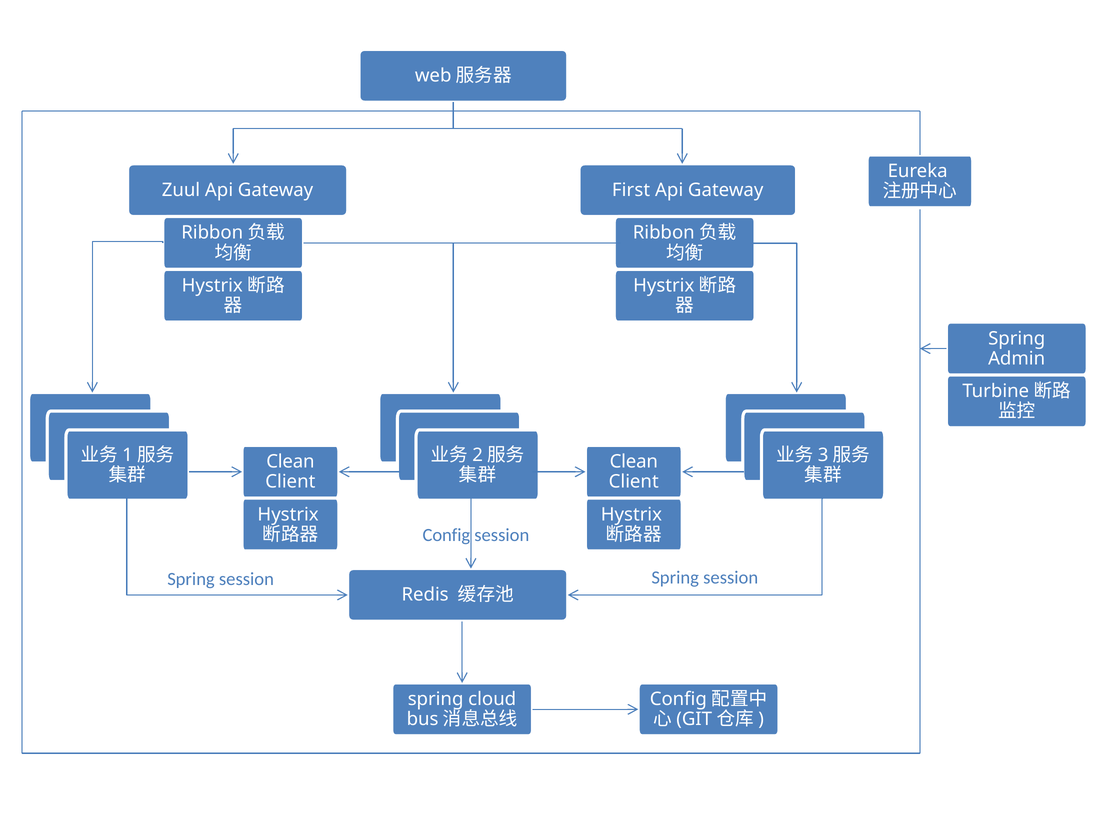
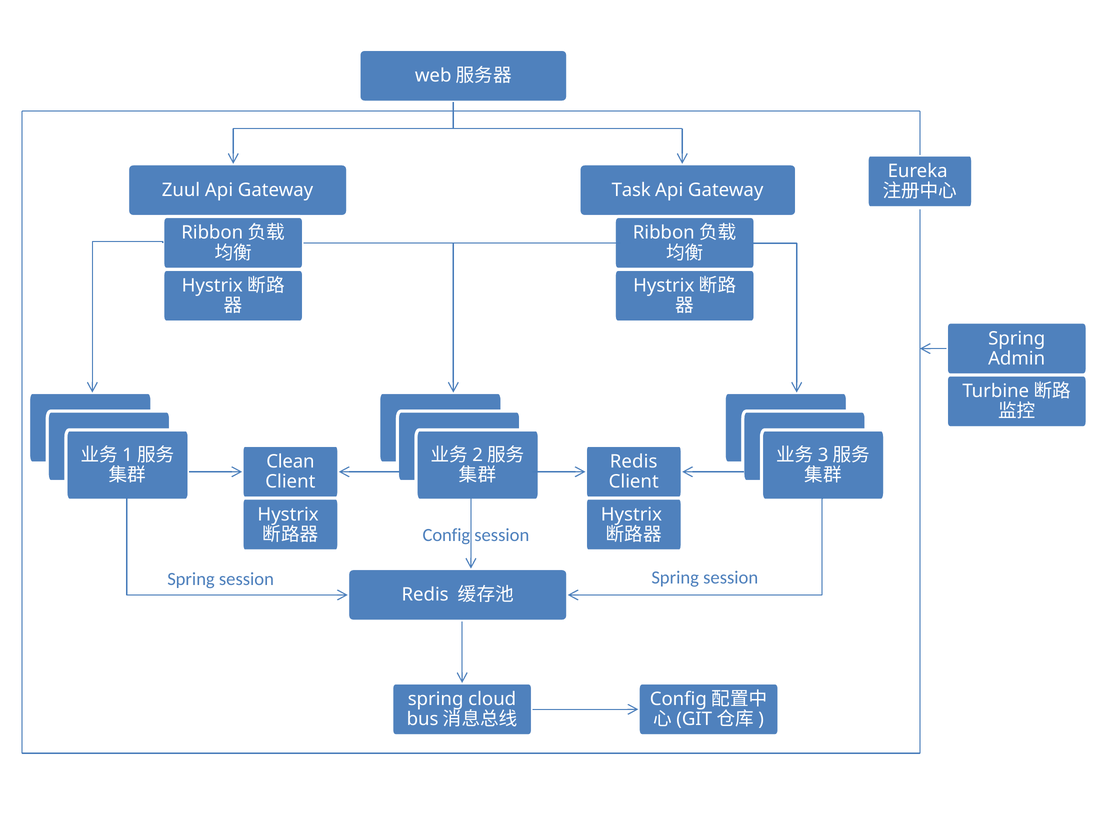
First: First -> Task (631, 190)
Clean: Clean -> Redis (634, 462)
